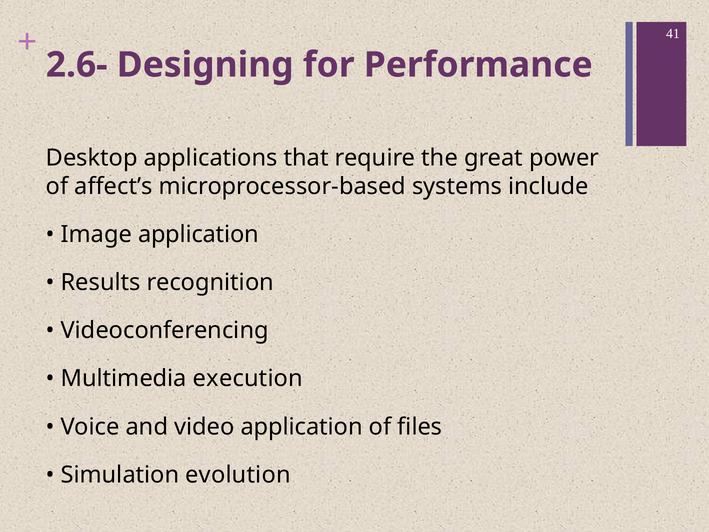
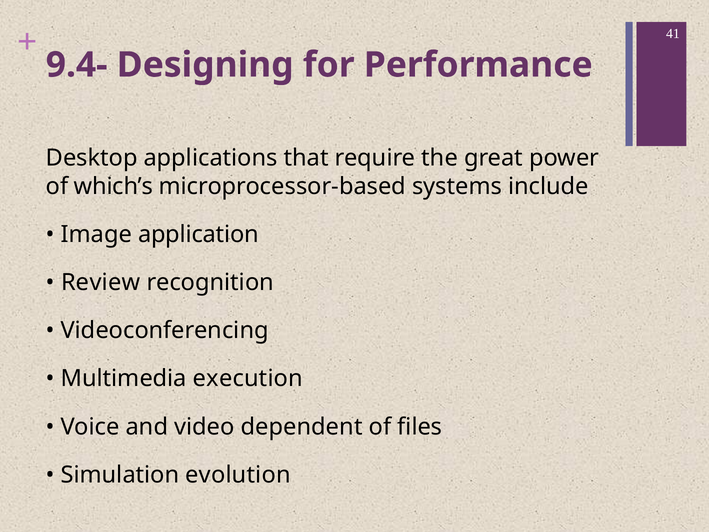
2.6-: 2.6- -> 9.4- (77, 65)
affect’s: affect’s -> which’s (114, 186)
Results: Results -> Review (101, 282)
video application: application -> dependent (302, 427)
